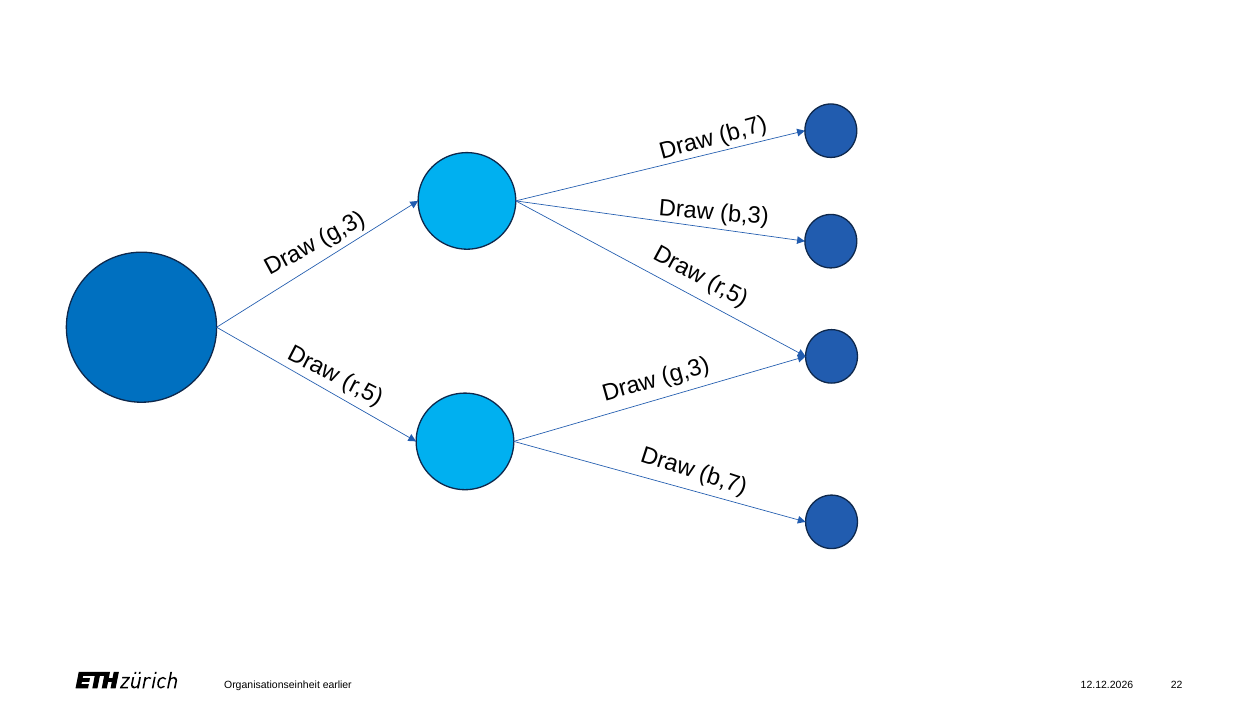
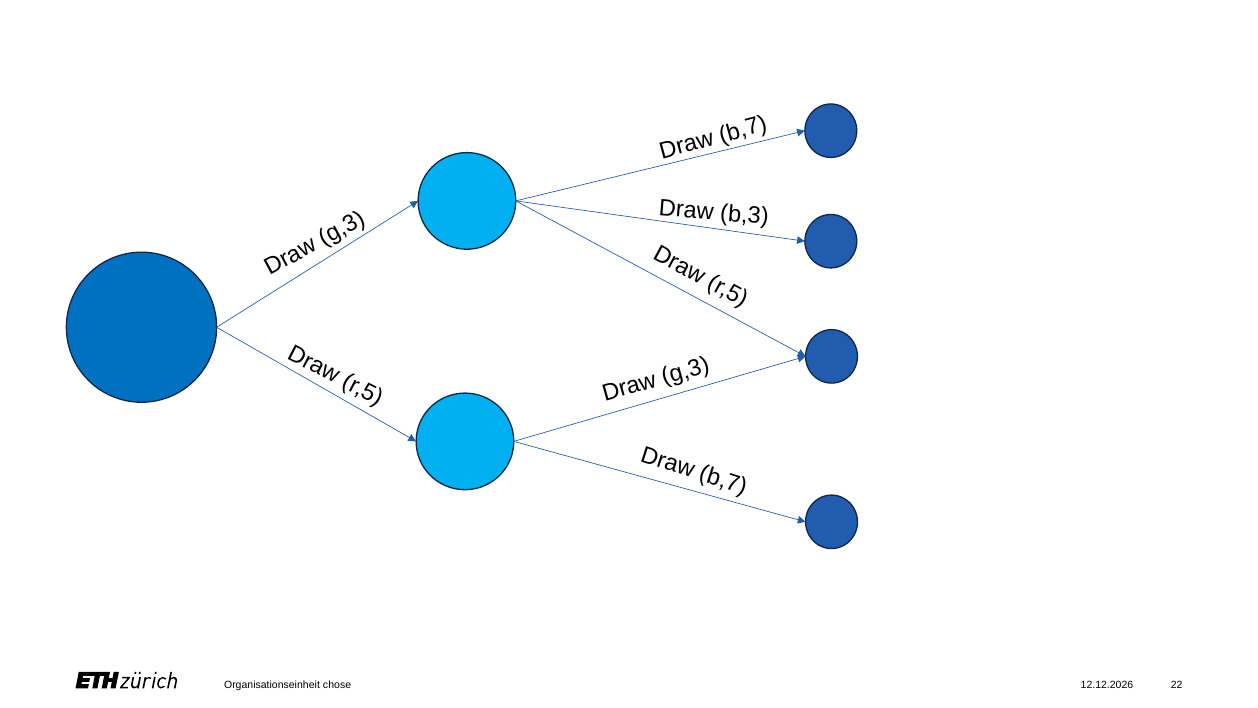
earlier: earlier -> chose (337, 685)
